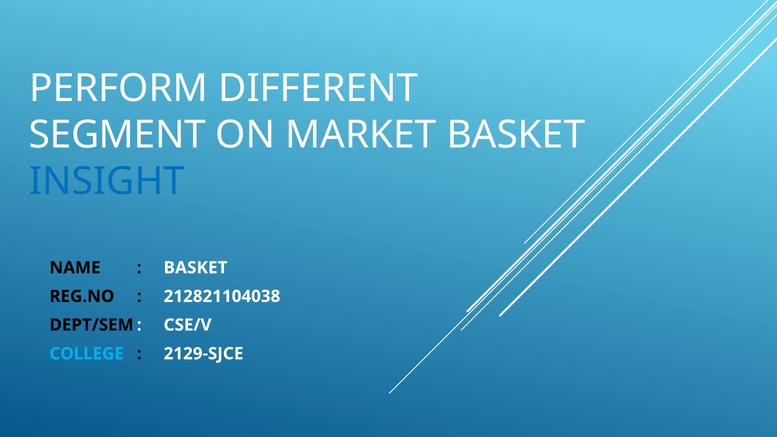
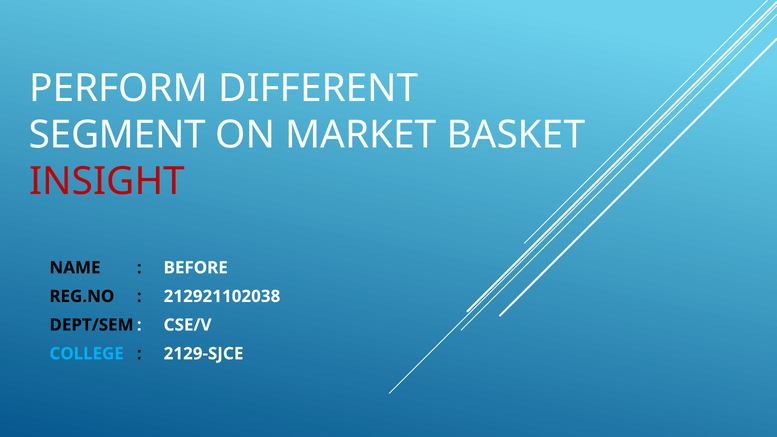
INSIGHT colour: blue -> red (107, 182)
BASKET: BASKET -> BEFORE (196, 268)
212821104038: 212821104038 -> 212921102038 (222, 296)
